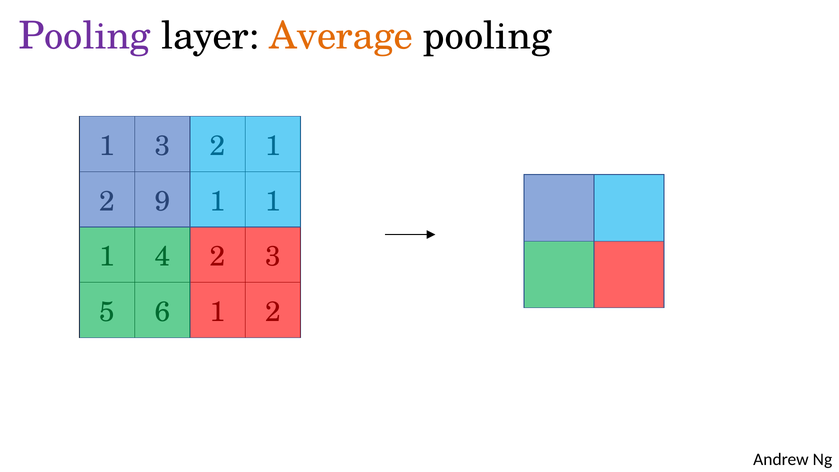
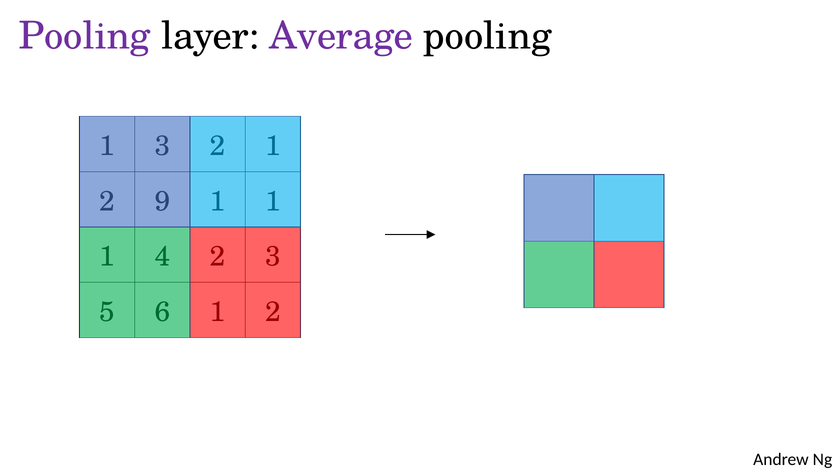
Average colour: orange -> purple (341, 36)
